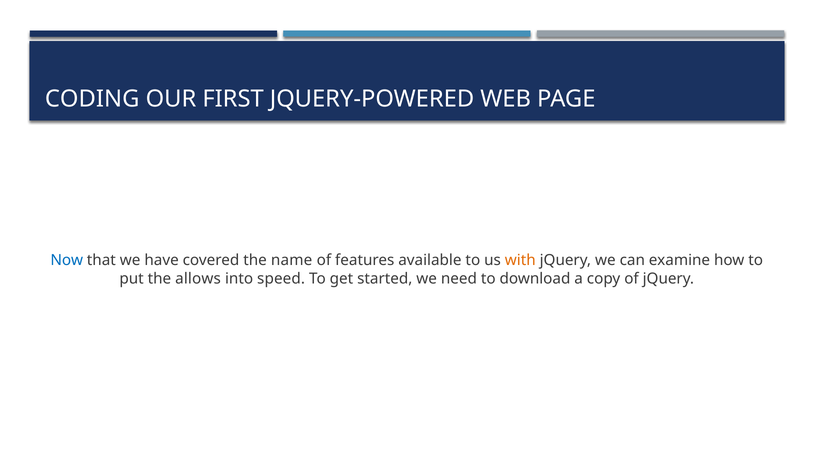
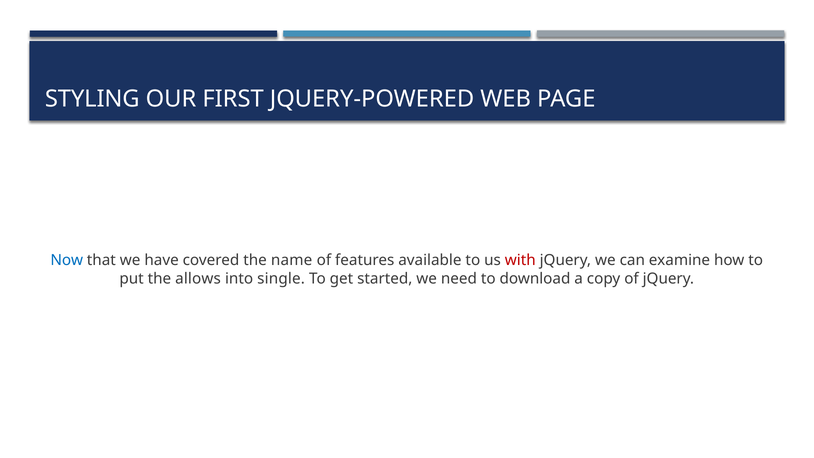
CODING: CODING -> STYLING (92, 99)
with colour: orange -> red (520, 260)
speed: speed -> single (281, 279)
